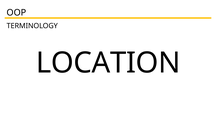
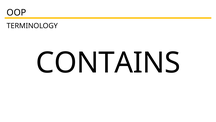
LOCATION: LOCATION -> CONTAINS (108, 63)
